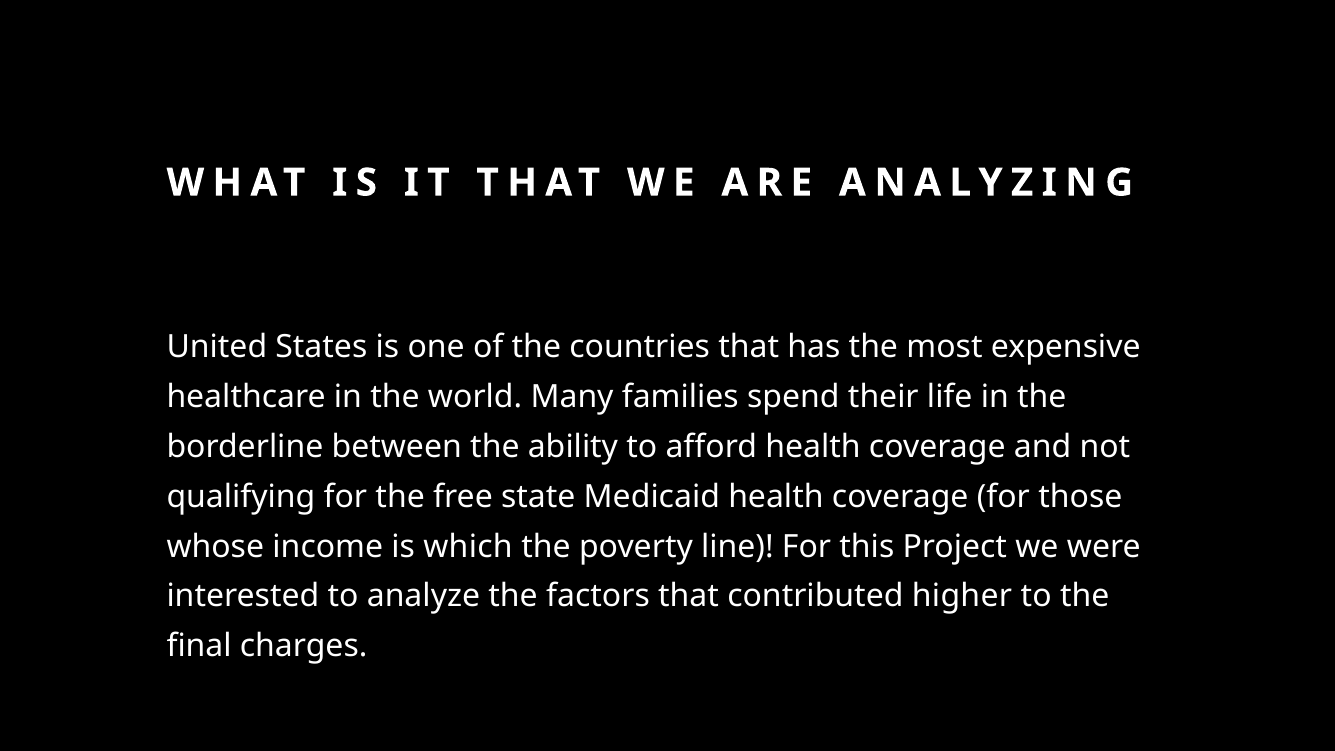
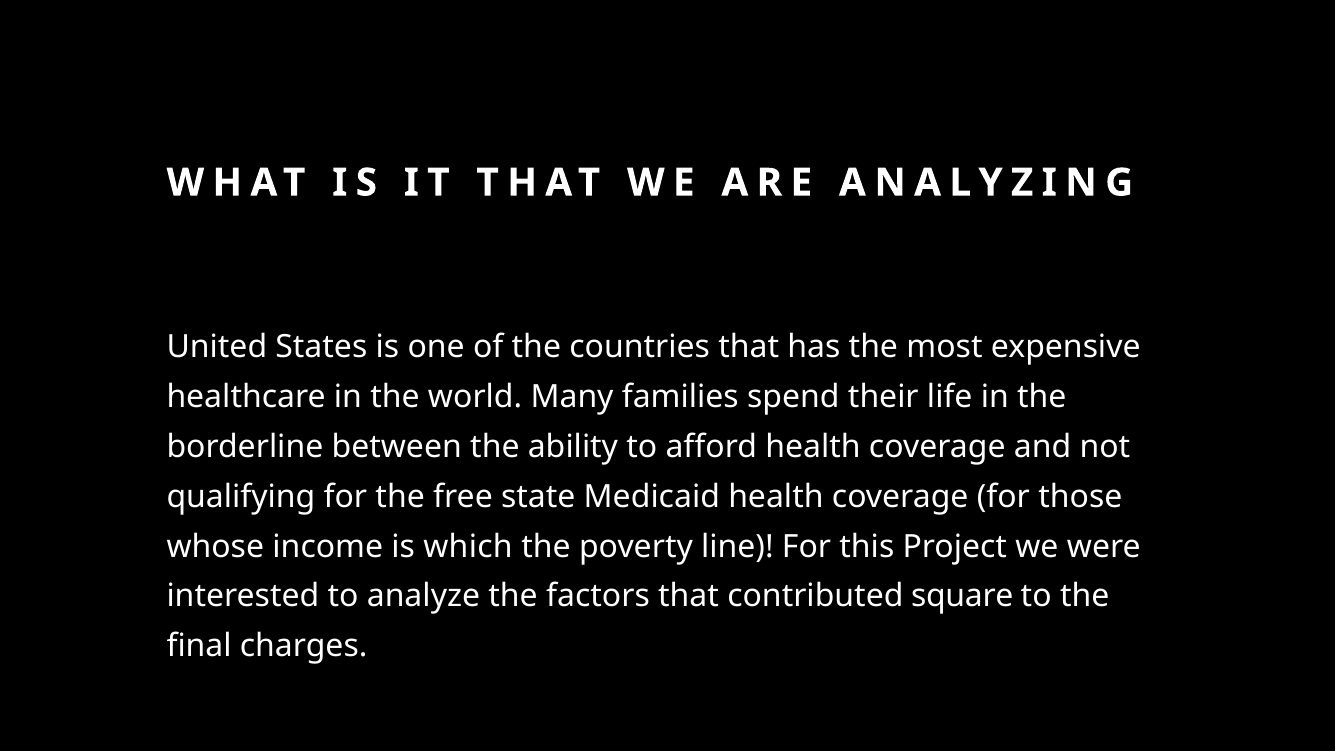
higher: higher -> square (962, 596)
